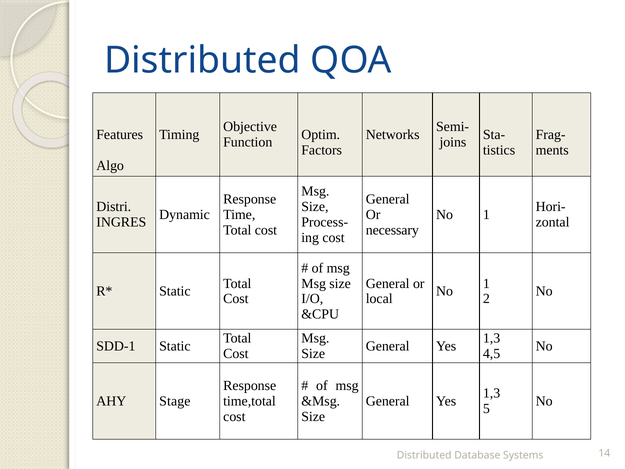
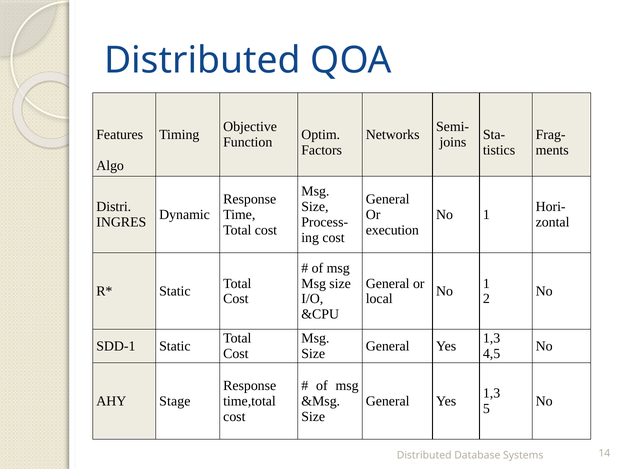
necessary: necessary -> execution (392, 230)
